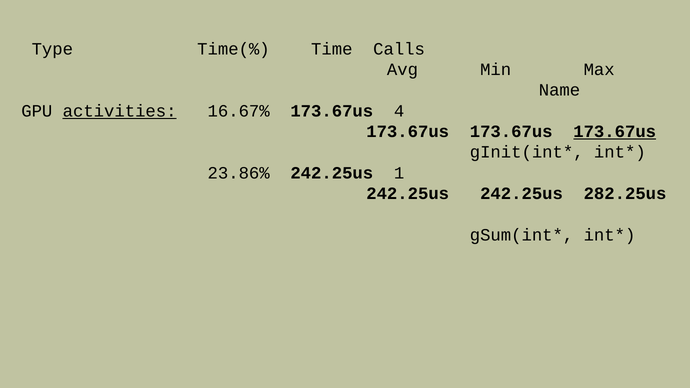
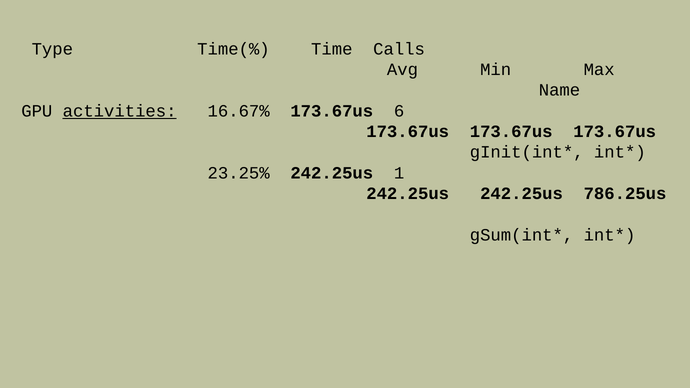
4: 4 -> 6 (399, 111)
173.67us underline: present -> none (615, 132)
23.86%: 23.86% -> 23.25% (239, 173)
282.25us: 282.25us -> 786.25us (625, 194)
